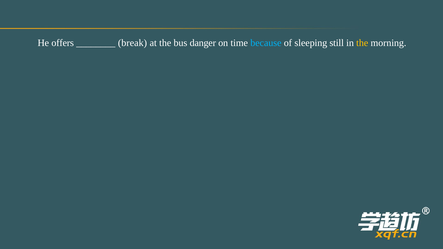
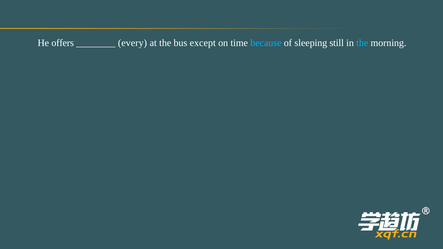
break: break -> every (132, 43)
danger: danger -> except (203, 43)
the colour: yellow -> light blue (362, 43)
